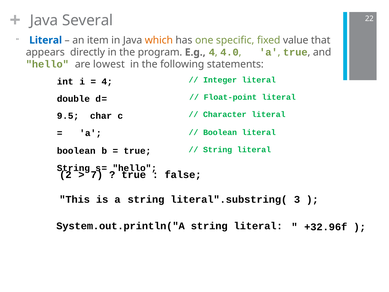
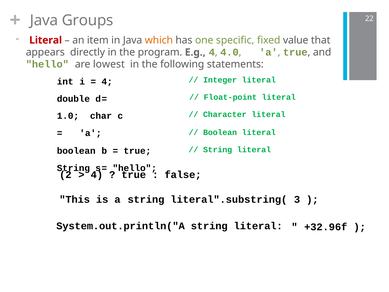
Several: Several -> Groups (88, 20)
Literal colour: blue -> red (46, 40)
9.5: 9.5 -> 1.0 (68, 116)
7: 7 -> 4 (97, 175)
